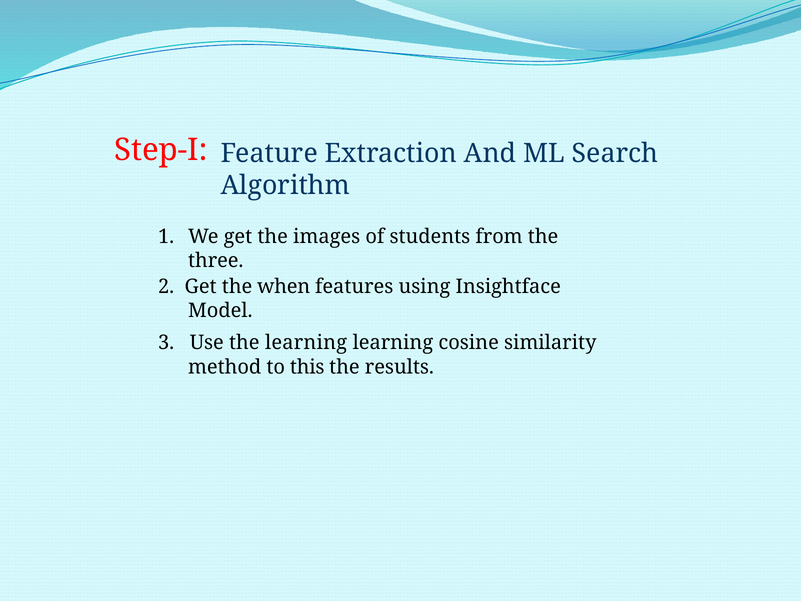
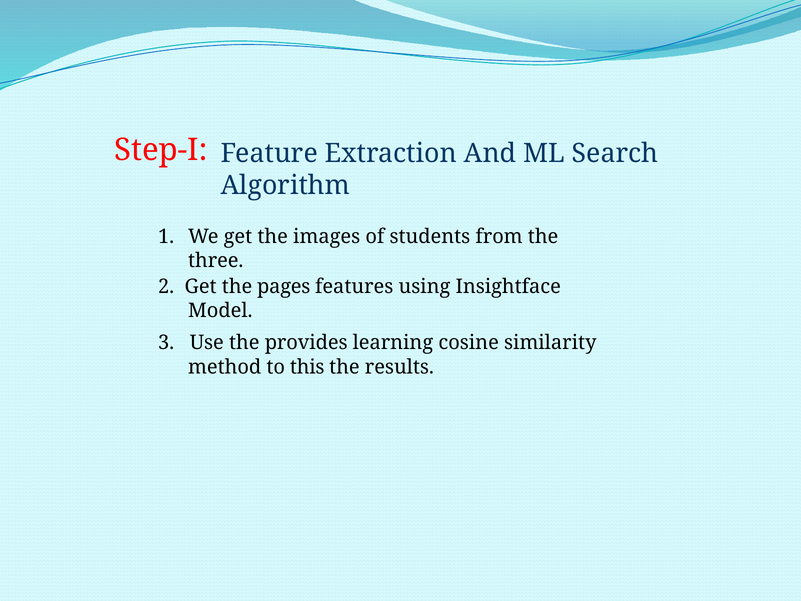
when: when -> pages (284, 286)
the learning: learning -> provides (306, 343)
